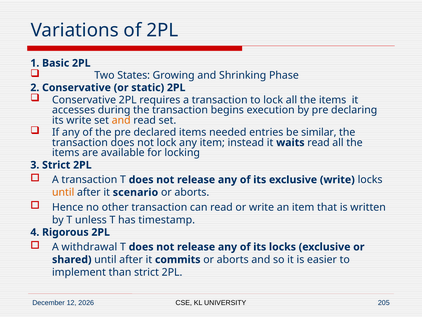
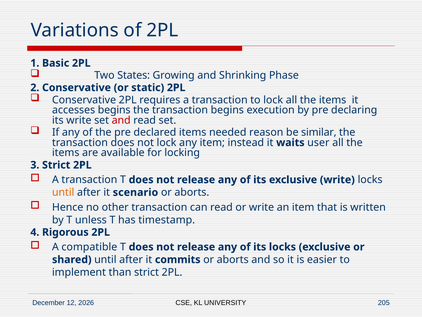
accesses during: during -> begins (114, 110)
and colour: orange -> red (121, 120)
entries: entries -> reason (266, 132)
waits read: read -> user (318, 142)
withdrawal: withdrawal -> compatible (89, 247)
